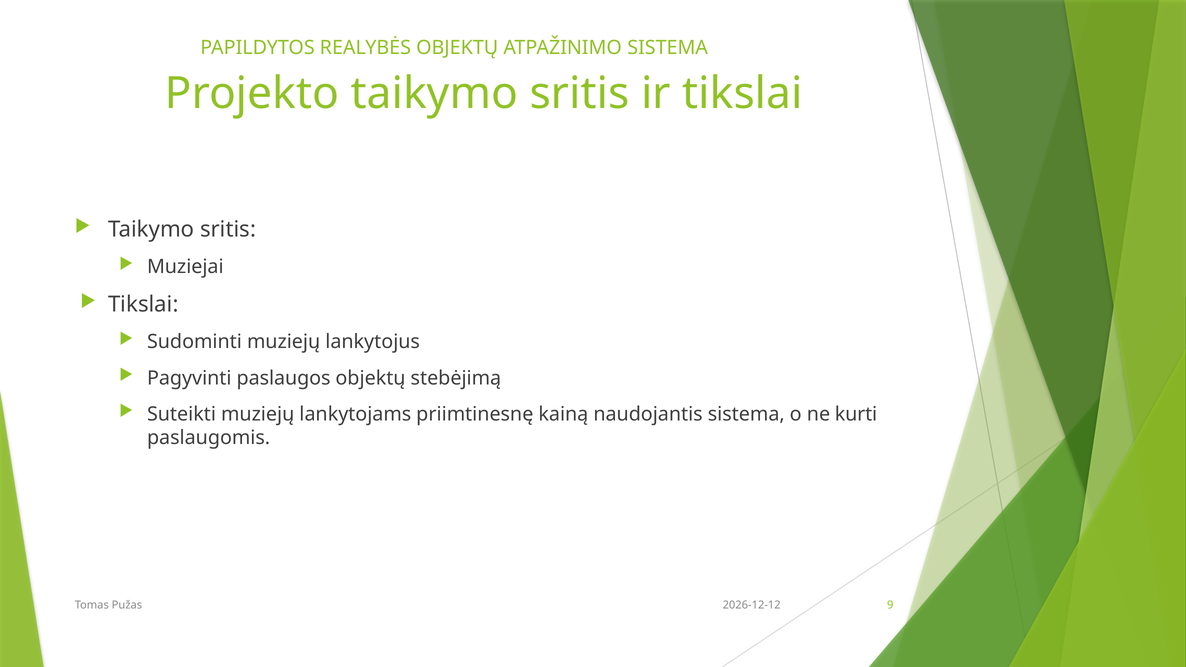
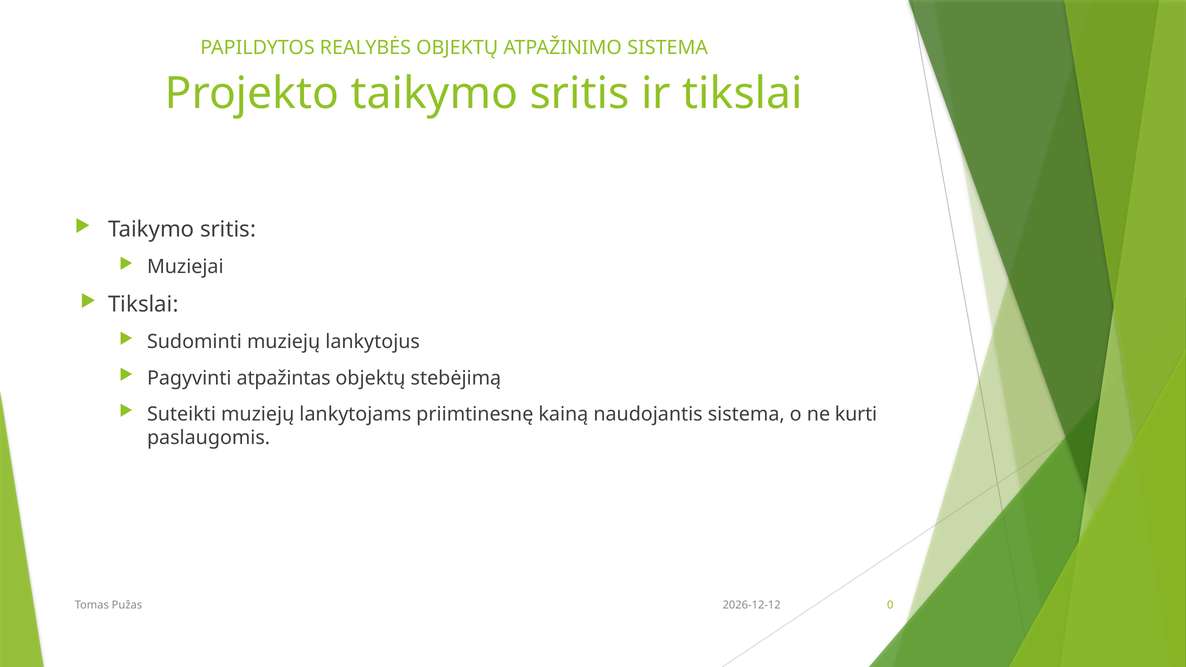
paslaugos: paslaugos -> atpažintas (284, 378)
9: 9 -> 0 (890, 605)
